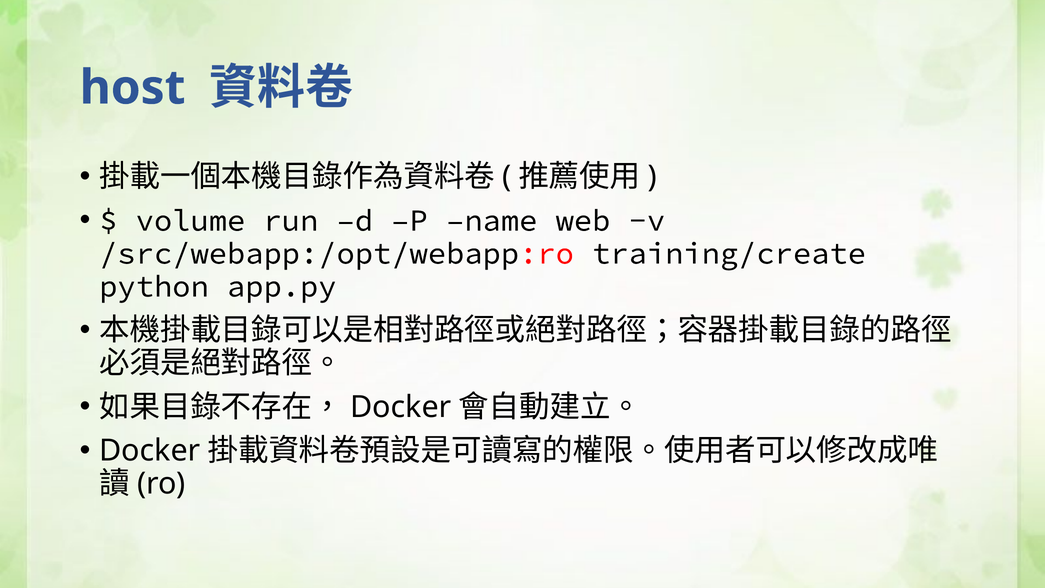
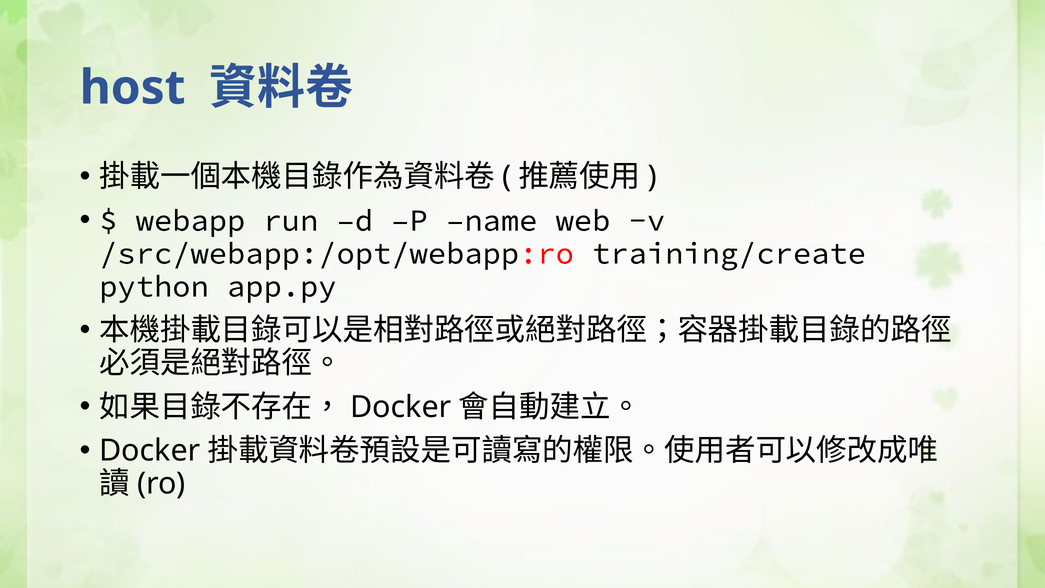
volume: volume -> webapp (190, 220)
